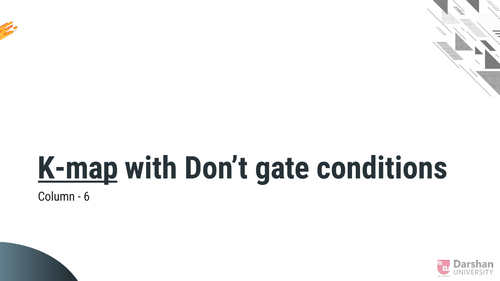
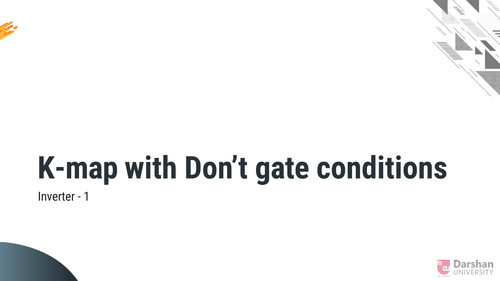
K-map underline: present -> none (78, 168)
Column: Column -> Inverter (56, 197)
6: 6 -> 1 (87, 197)
